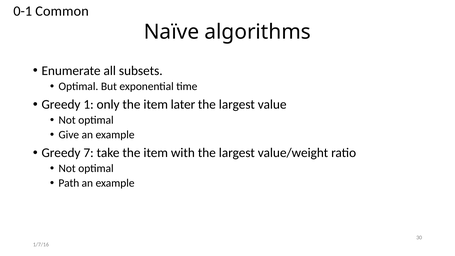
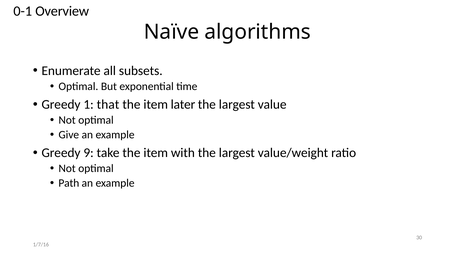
Common: Common -> Overview (62, 11)
only: only -> that (108, 104)
7: 7 -> 9 (89, 153)
